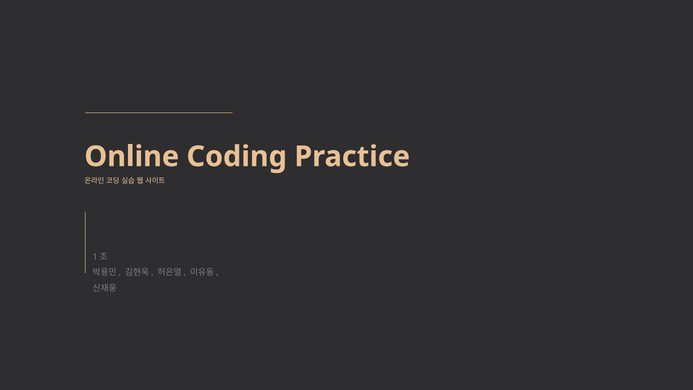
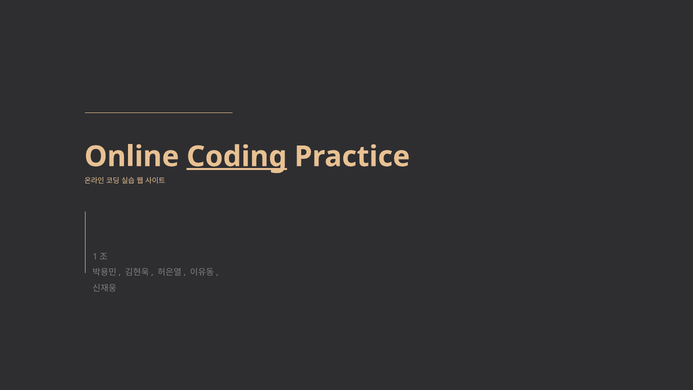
Coding underline: none -> present (237, 157)
